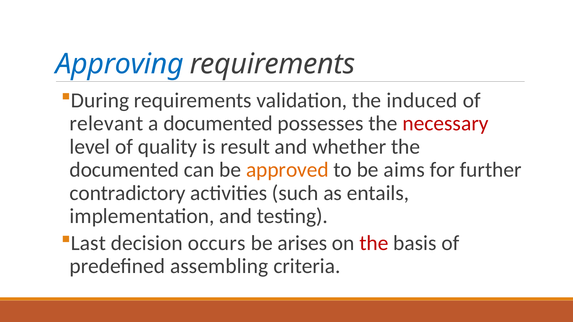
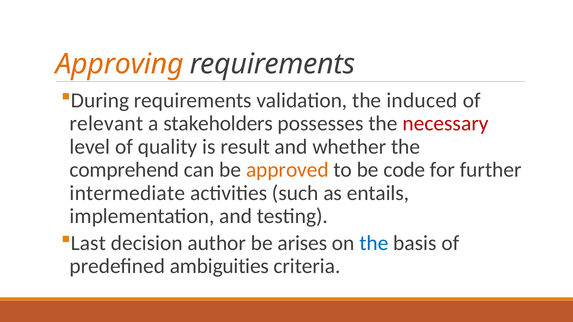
Approving colour: blue -> orange (120, 64)
a documented: documented -> stakeholders (218, 124)
documented: documented -> comprehend (124, 170)
aims: aims -> code (404, 170)
contradictory: contradictory -> intermediate (127, 193)
occurs: occurs -> author (217, 243)
the colour: red -> blue (374, 243)
assembling: assembling -> ambiguities (219, 266)
